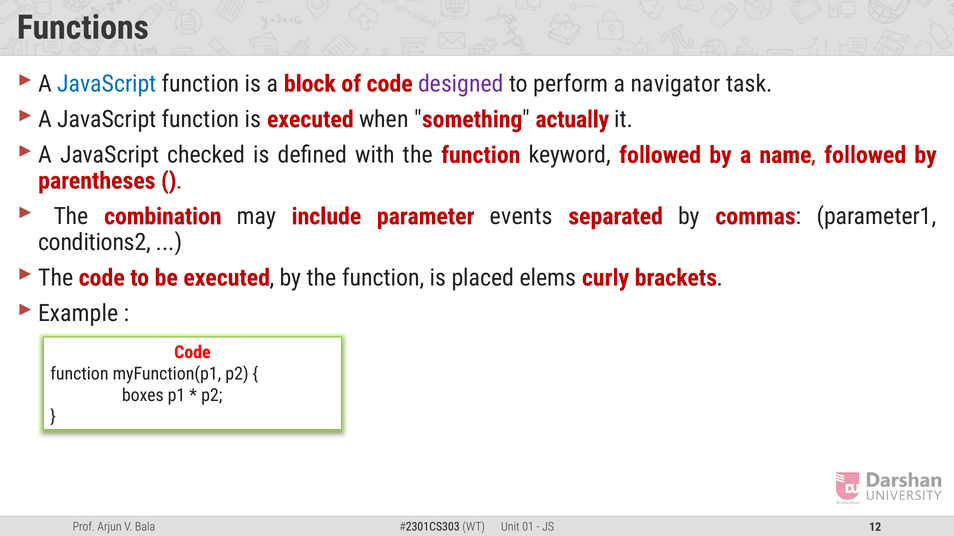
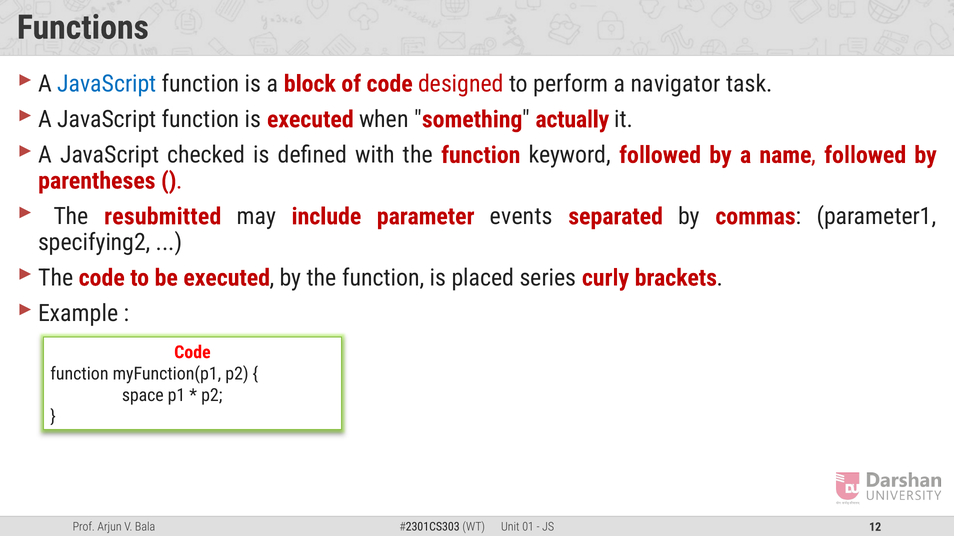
designed colour: purple -> red (461, 84)
combination: combination -> resubmitted (163, 217)
conditions2: conditions2 -> specifying2 (94, 242)
elems: elems -> series (548, 278)
boxes: boxes -> space (143, 396)
